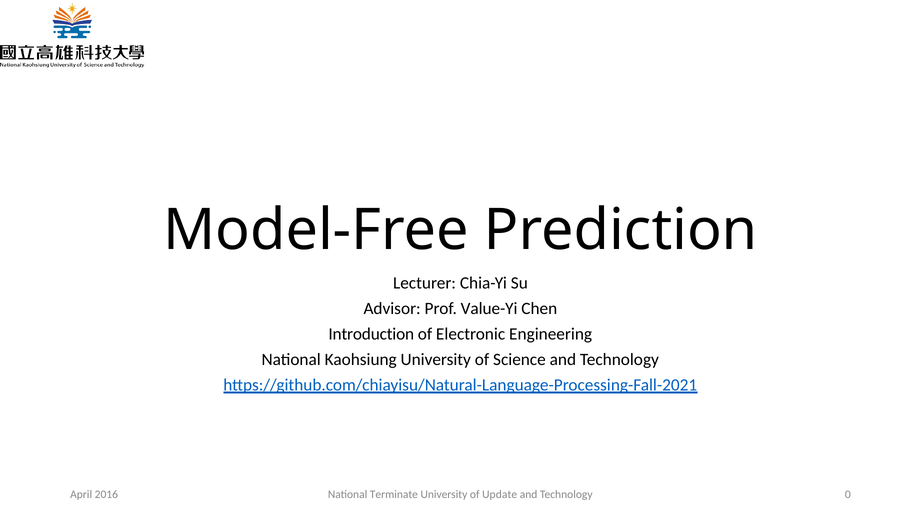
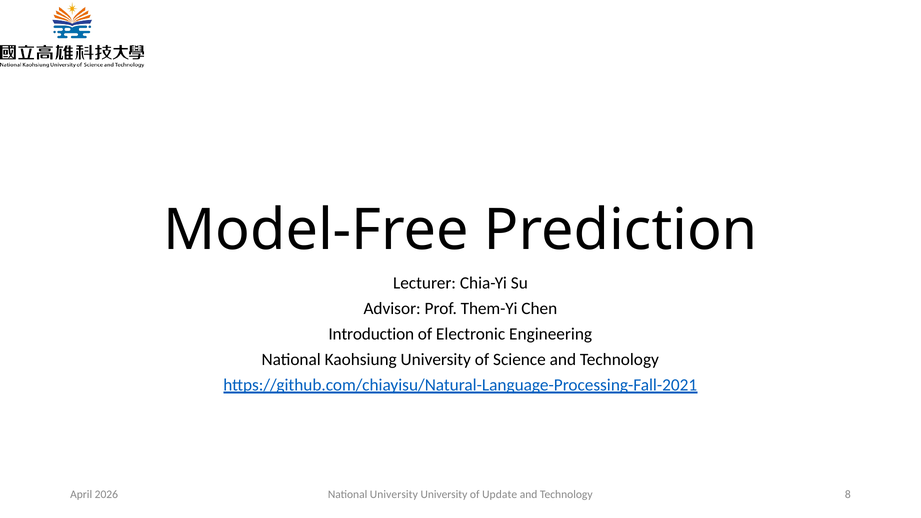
Value-Yi: Value-Yi -> Them-Yi (489, 309)
National Terminate: Terminate -> University (394, 495)
0: 0 -> 8 (848, 495)
2016: 2016 -> 2026 (106, 495)
